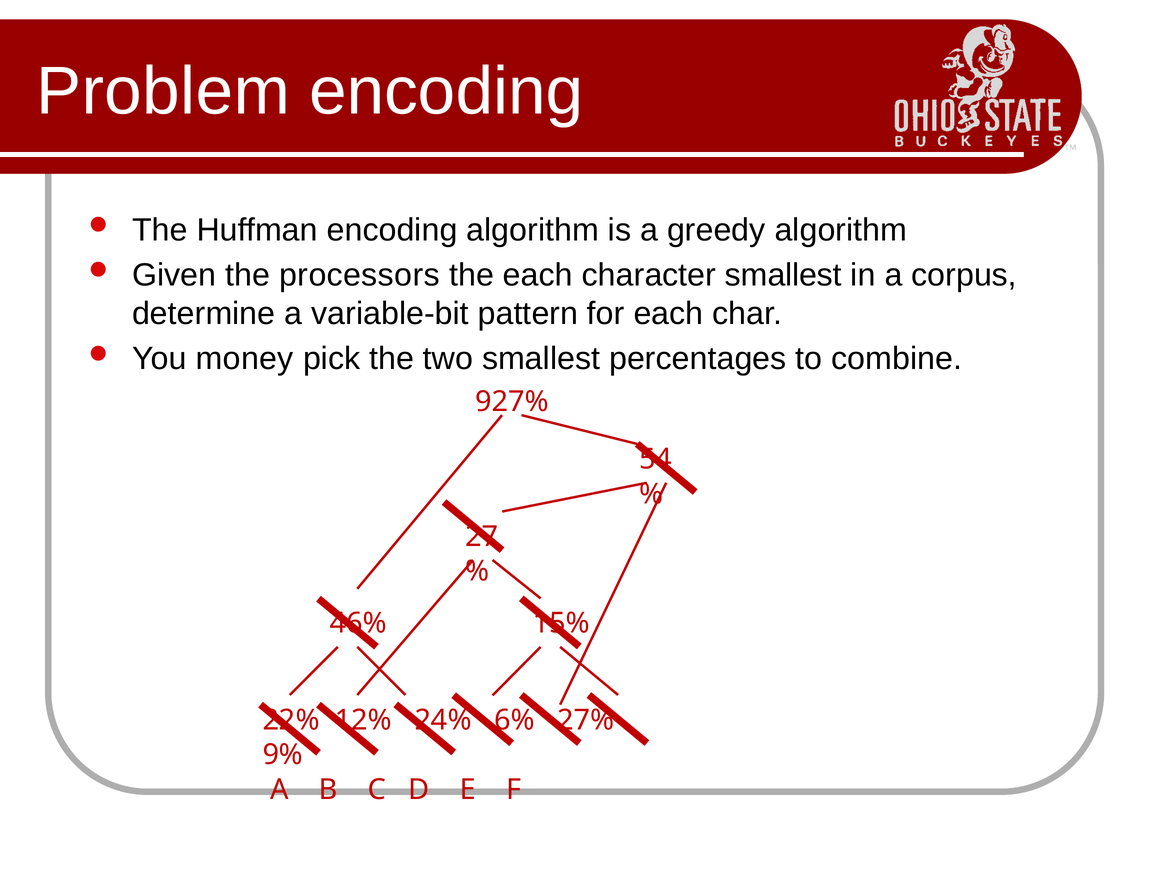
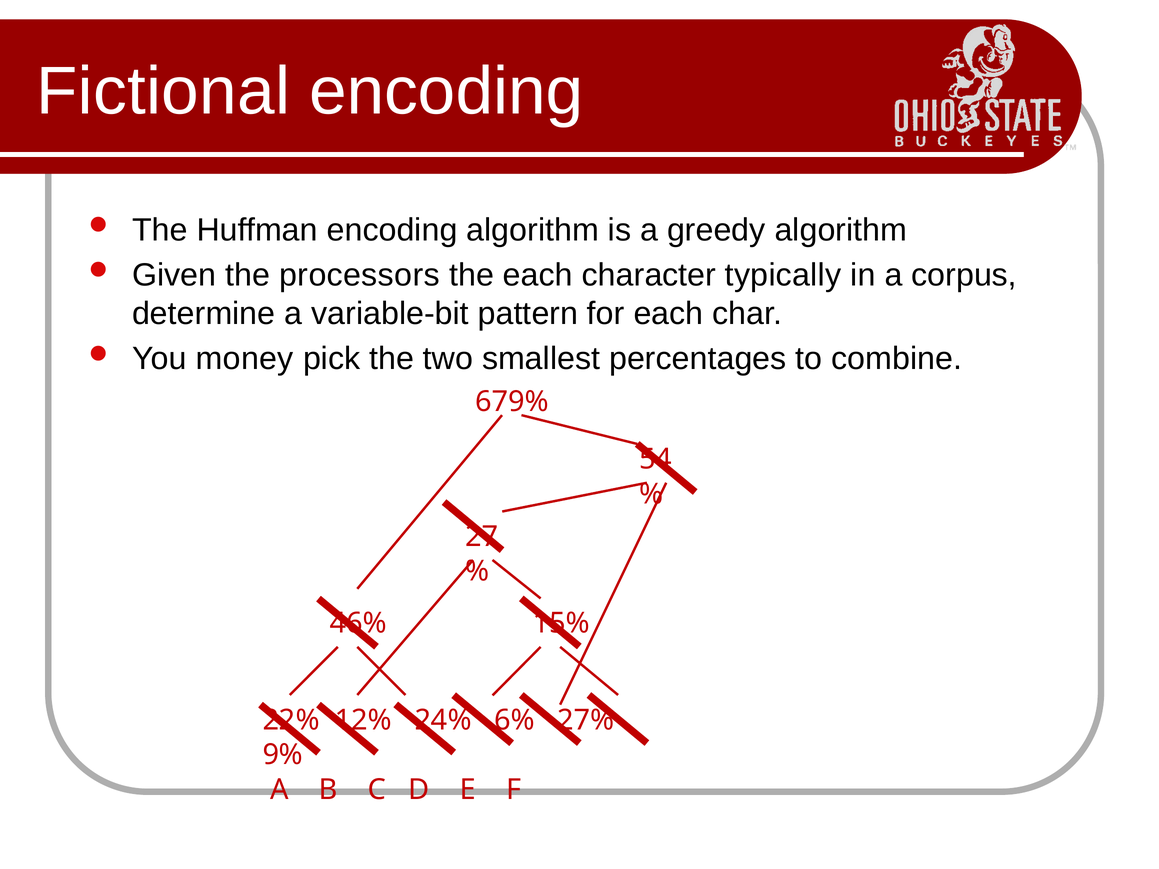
Problem: Problem -> Fictional (163, 92)
character smallest: smallest -> typically (783, 275)
927%: 927% -> 679% (512, 402)
